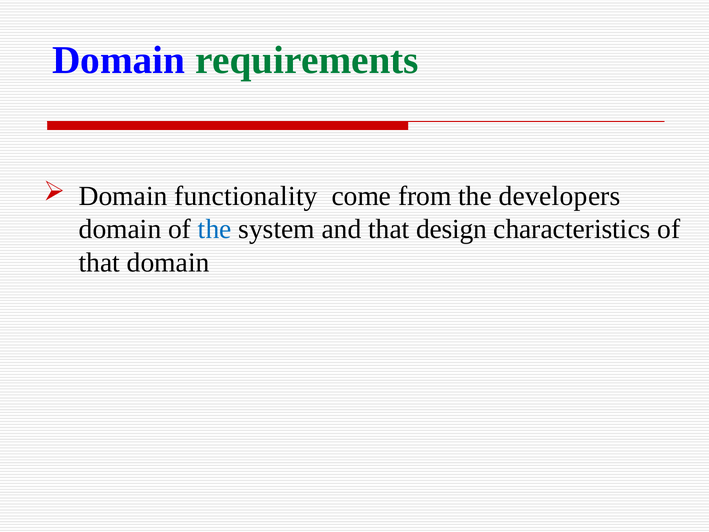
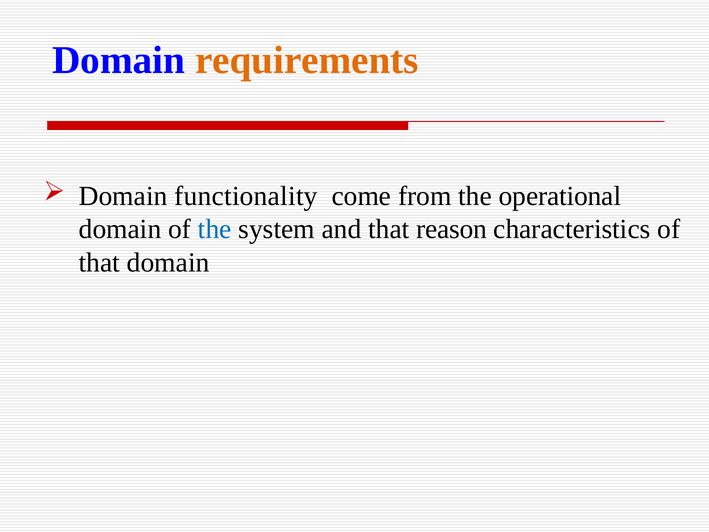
requirements colour: green -> orange (307, 60)
developers: developers -> operational (560, 196)
design: design -> reason (452, 229)
